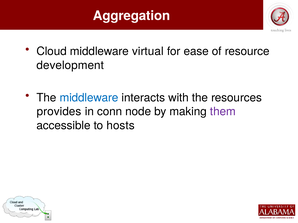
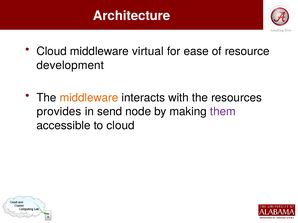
Aggregation: Aggregation -> Architecture (132, 16)
middleware colour: blue -> orange (89, 98)
conn: conn -> send (110, 112)
to hosts: hosts -> cloud (121, 126)
